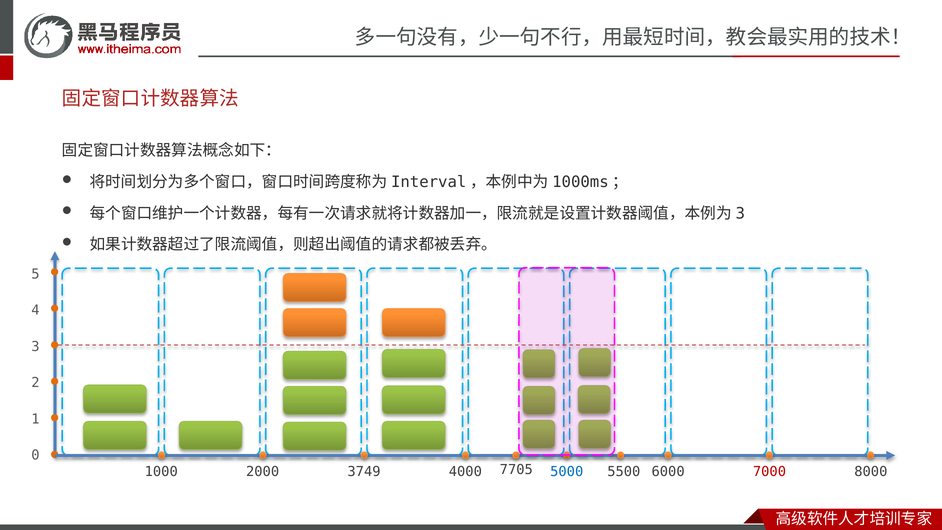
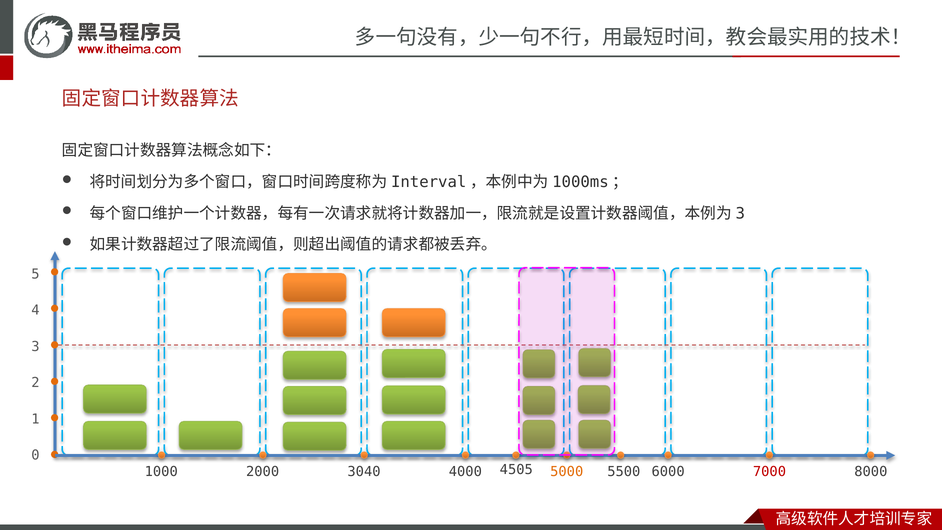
7705: 7705 -> 4505 (516, 469)
3749: 3749 -> 3040 (364, 472)
5000 colour: blue -> orange (567, 472)
